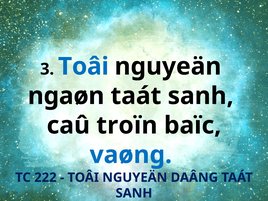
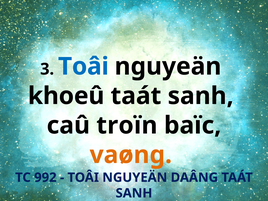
ngaøn: ngaøn -> khoeû (66, 96)
vaøng colour: blue -> orange (131, 155)
222: 222 -> 992 (45, 178)
